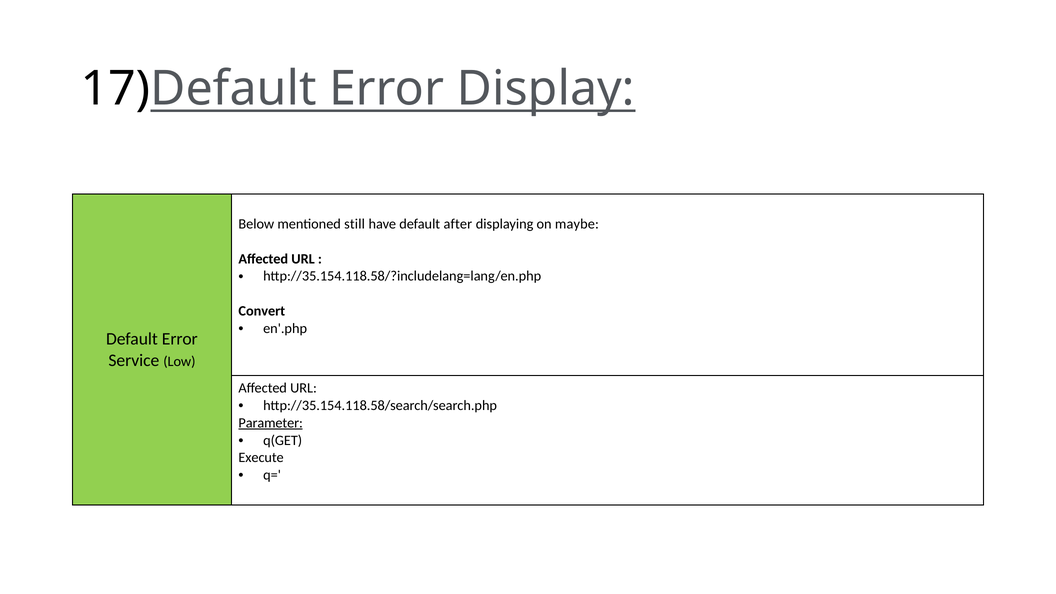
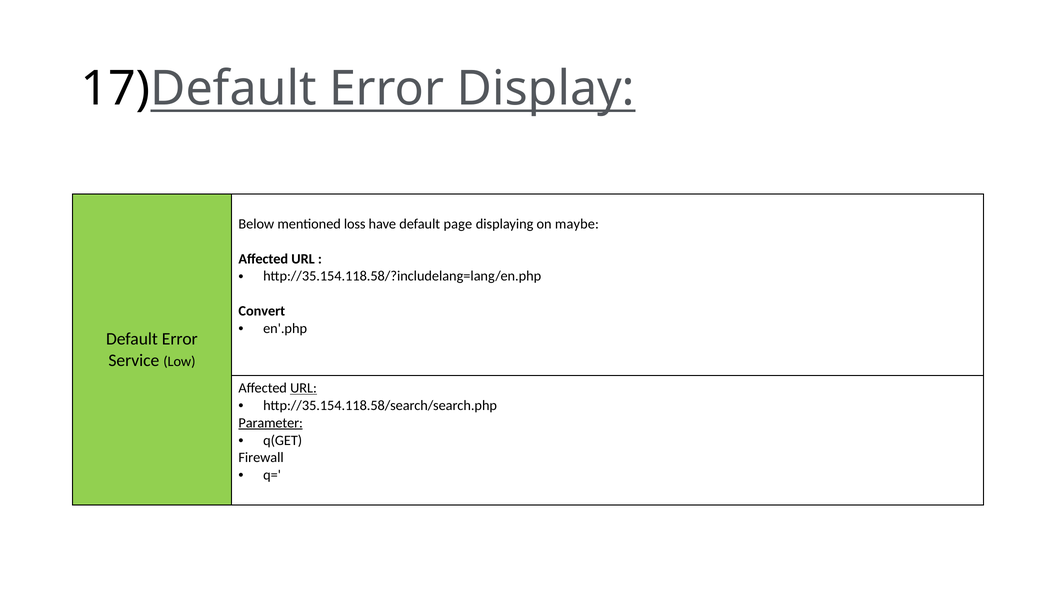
still: still -> loss (355, 224)
after: after -> page (458, 224)
URL underline: none -> present (304, 388)
Execute: Execute -> Firewall (261, 458)
